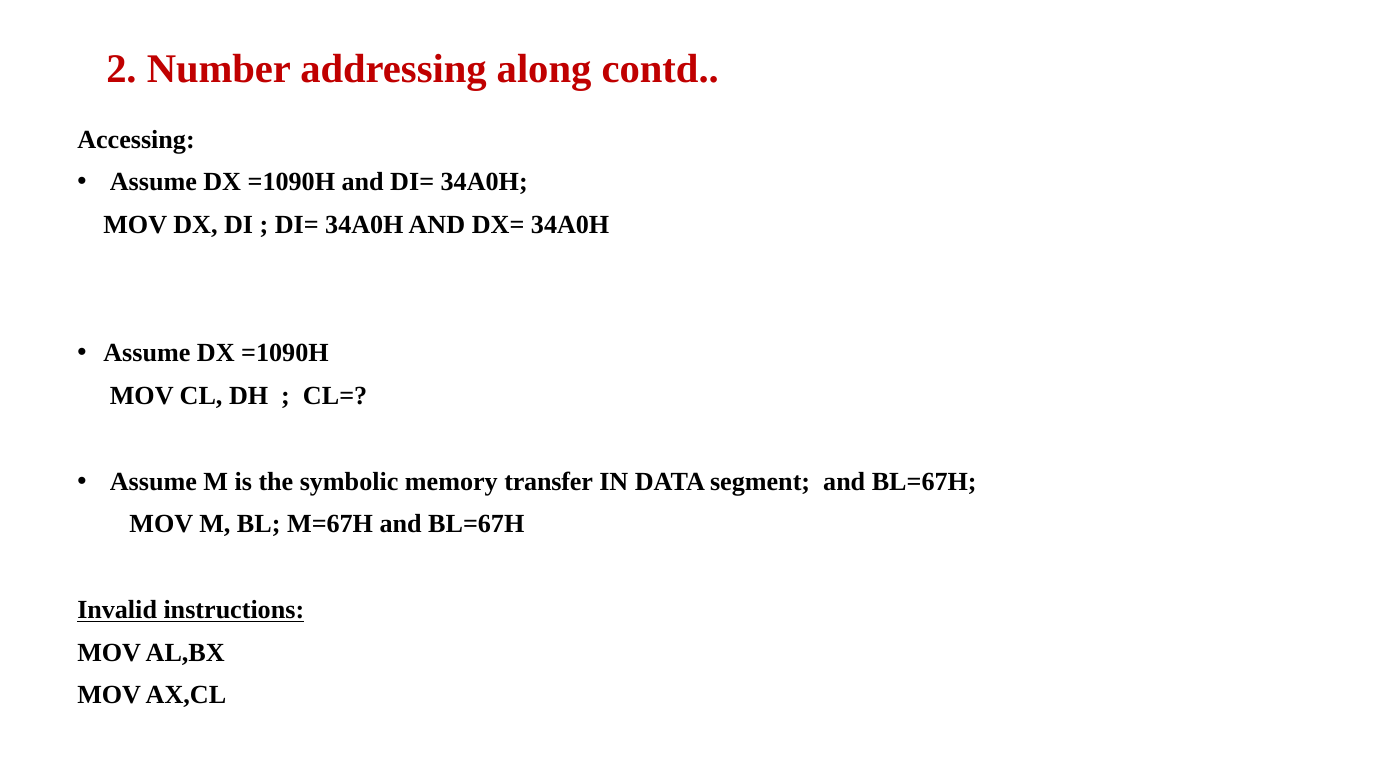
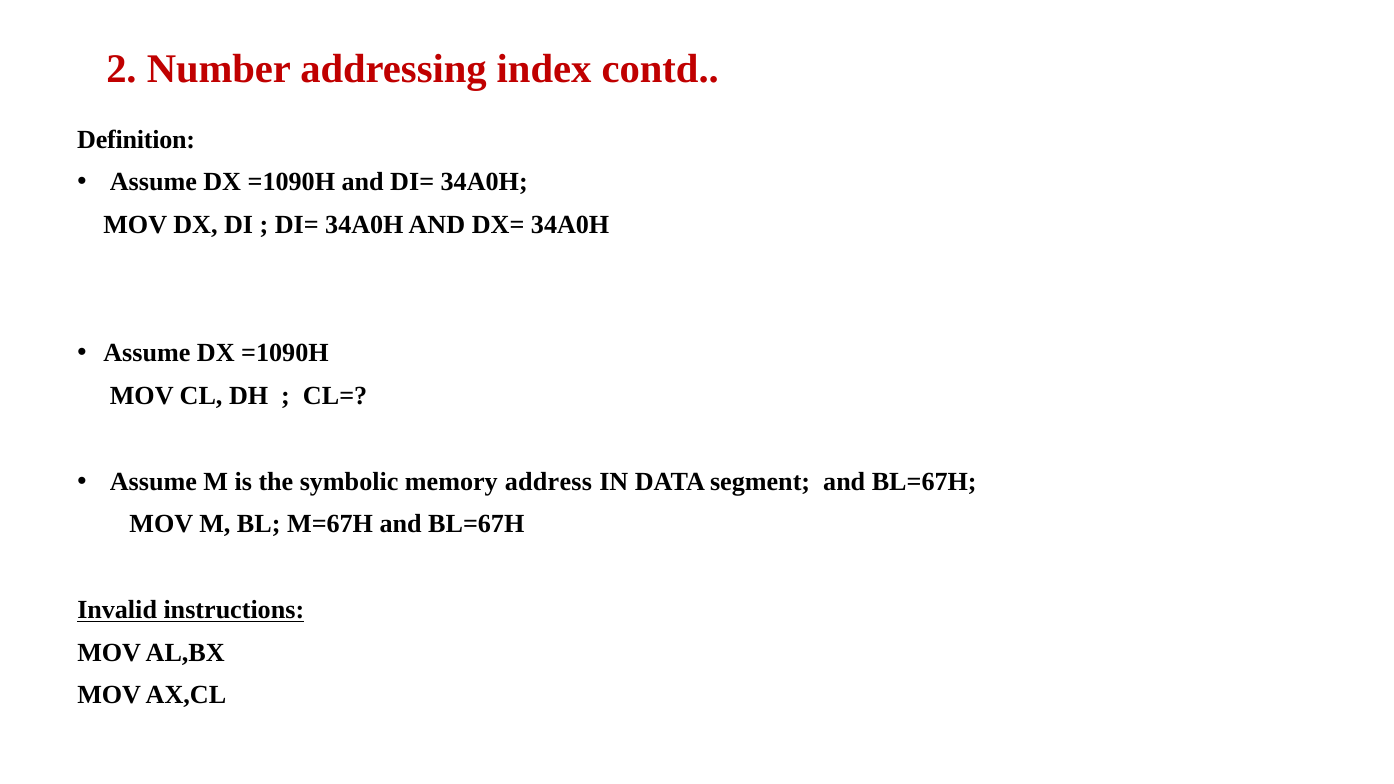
along: along -> index (544, 69)
Accessing: Accessing -> Definition (136, 140)
transfer: transfer -> address (548, 482)
